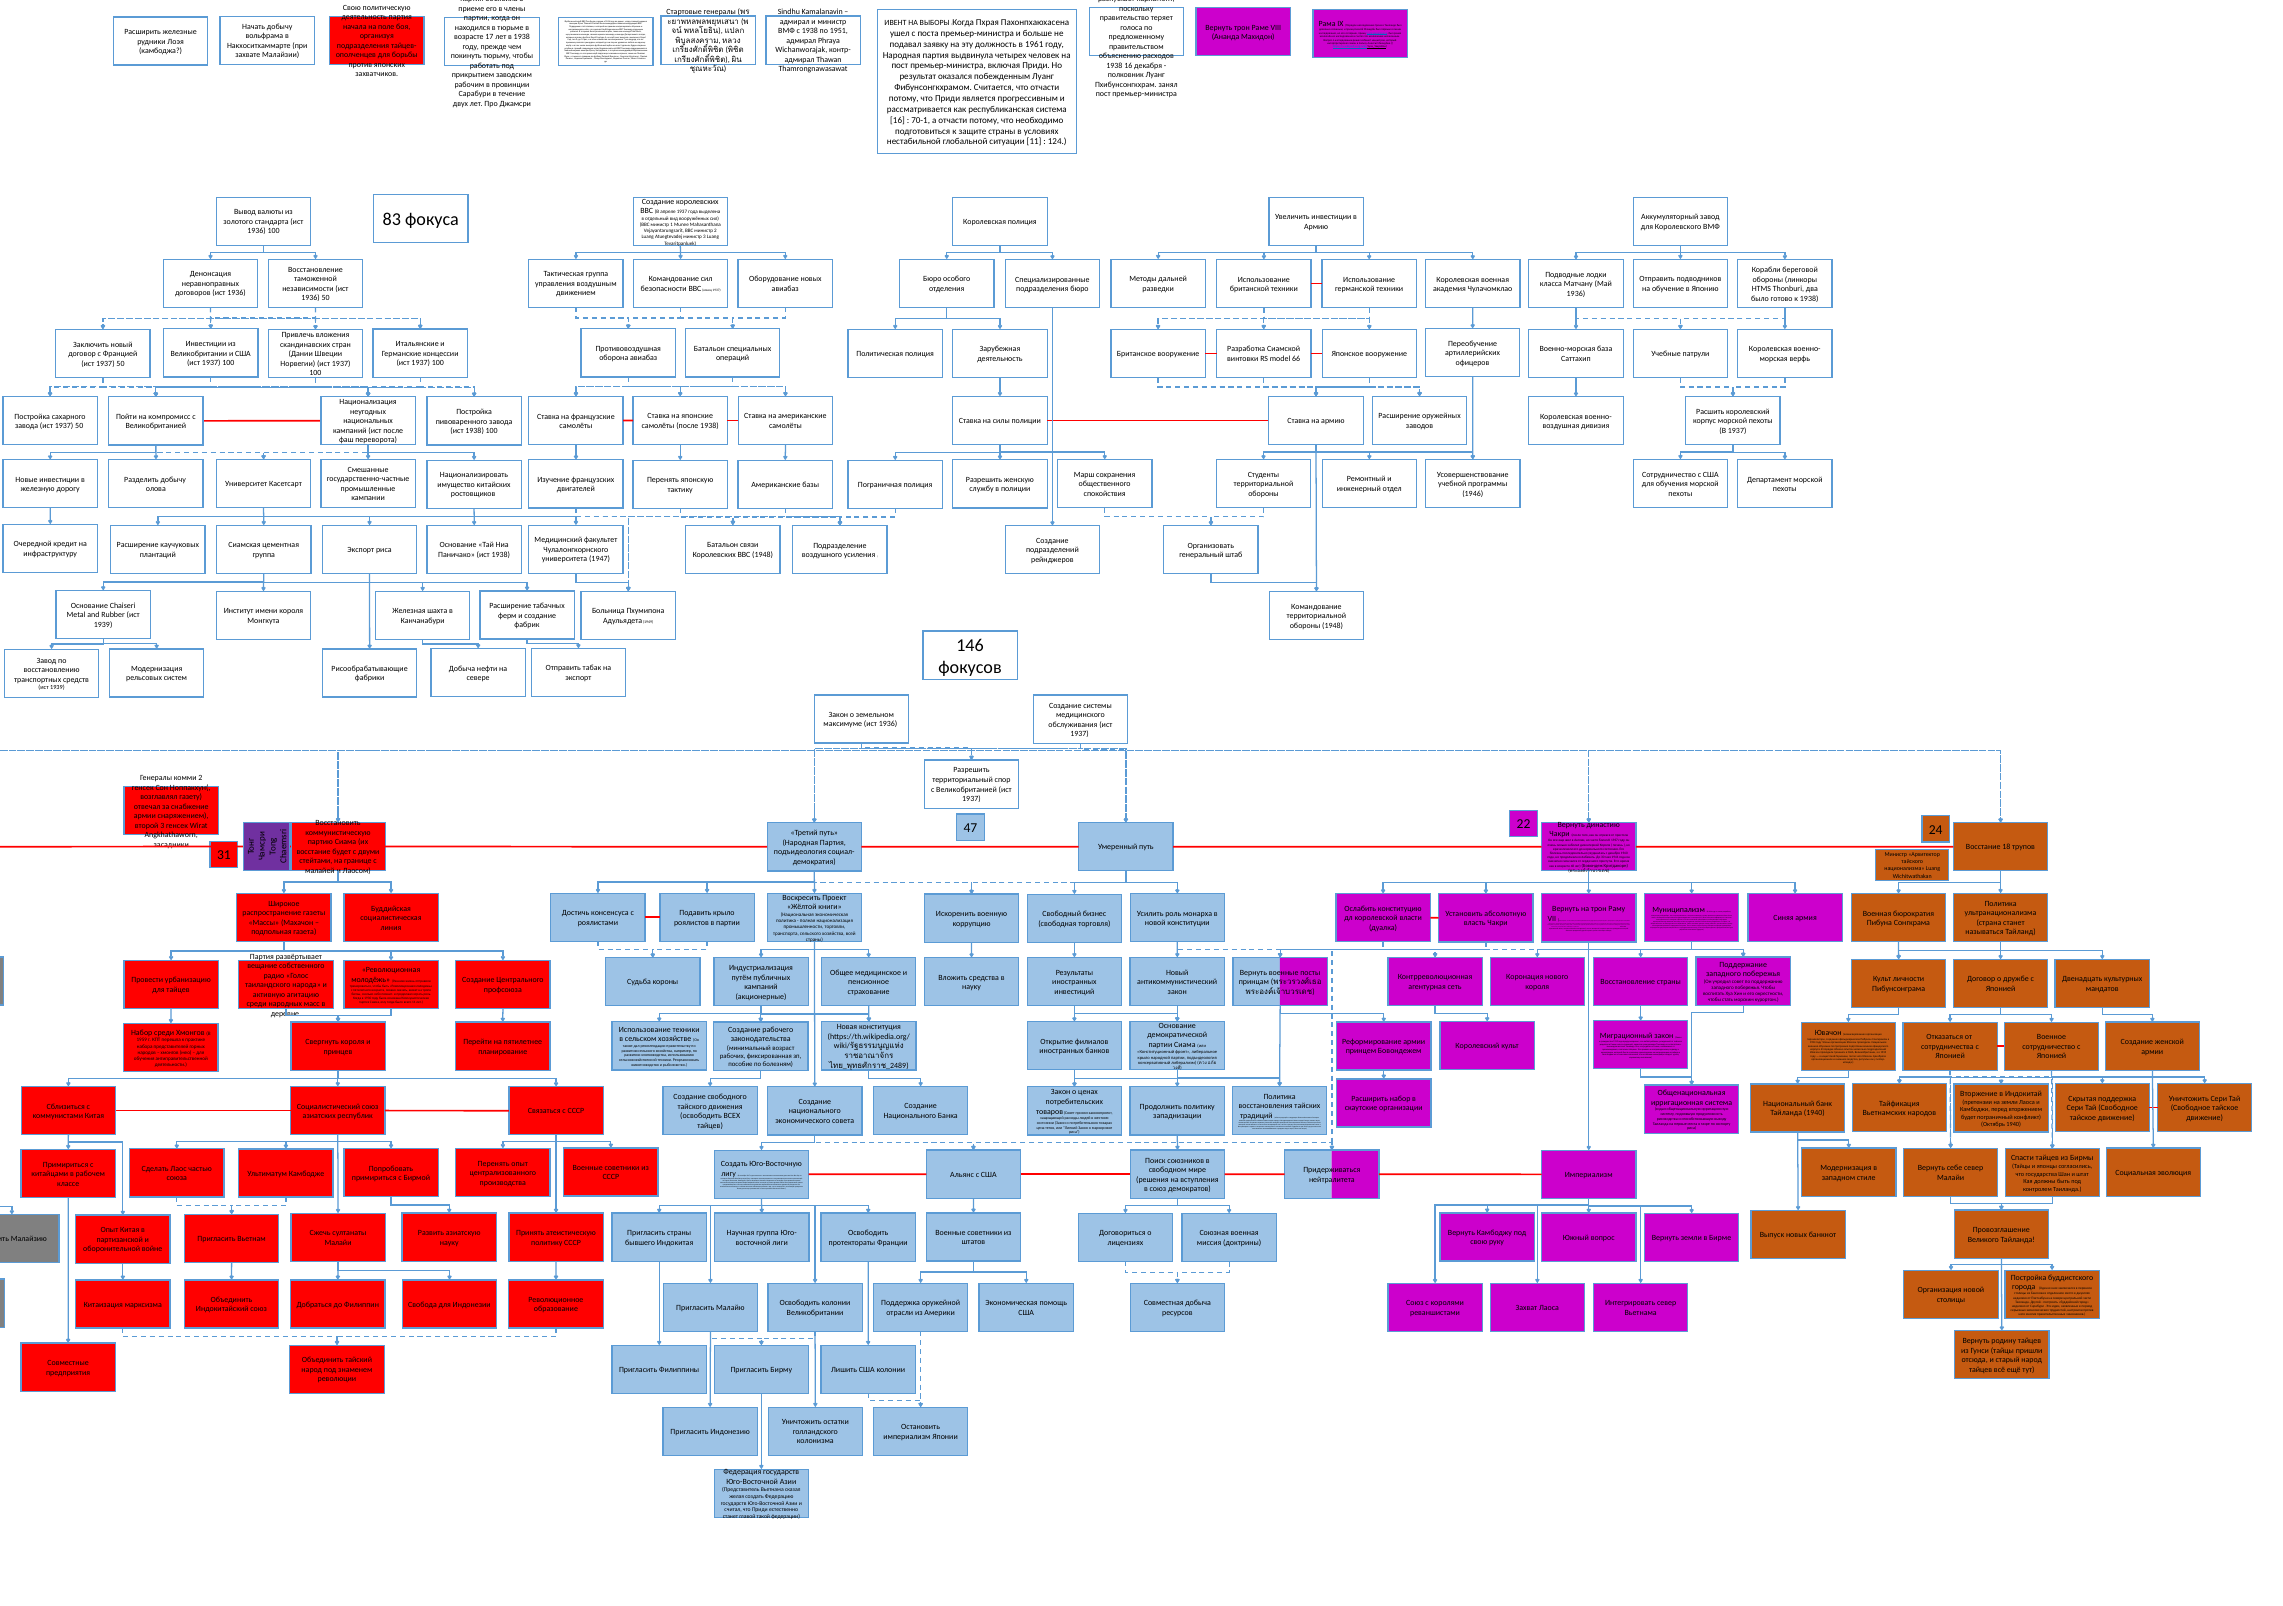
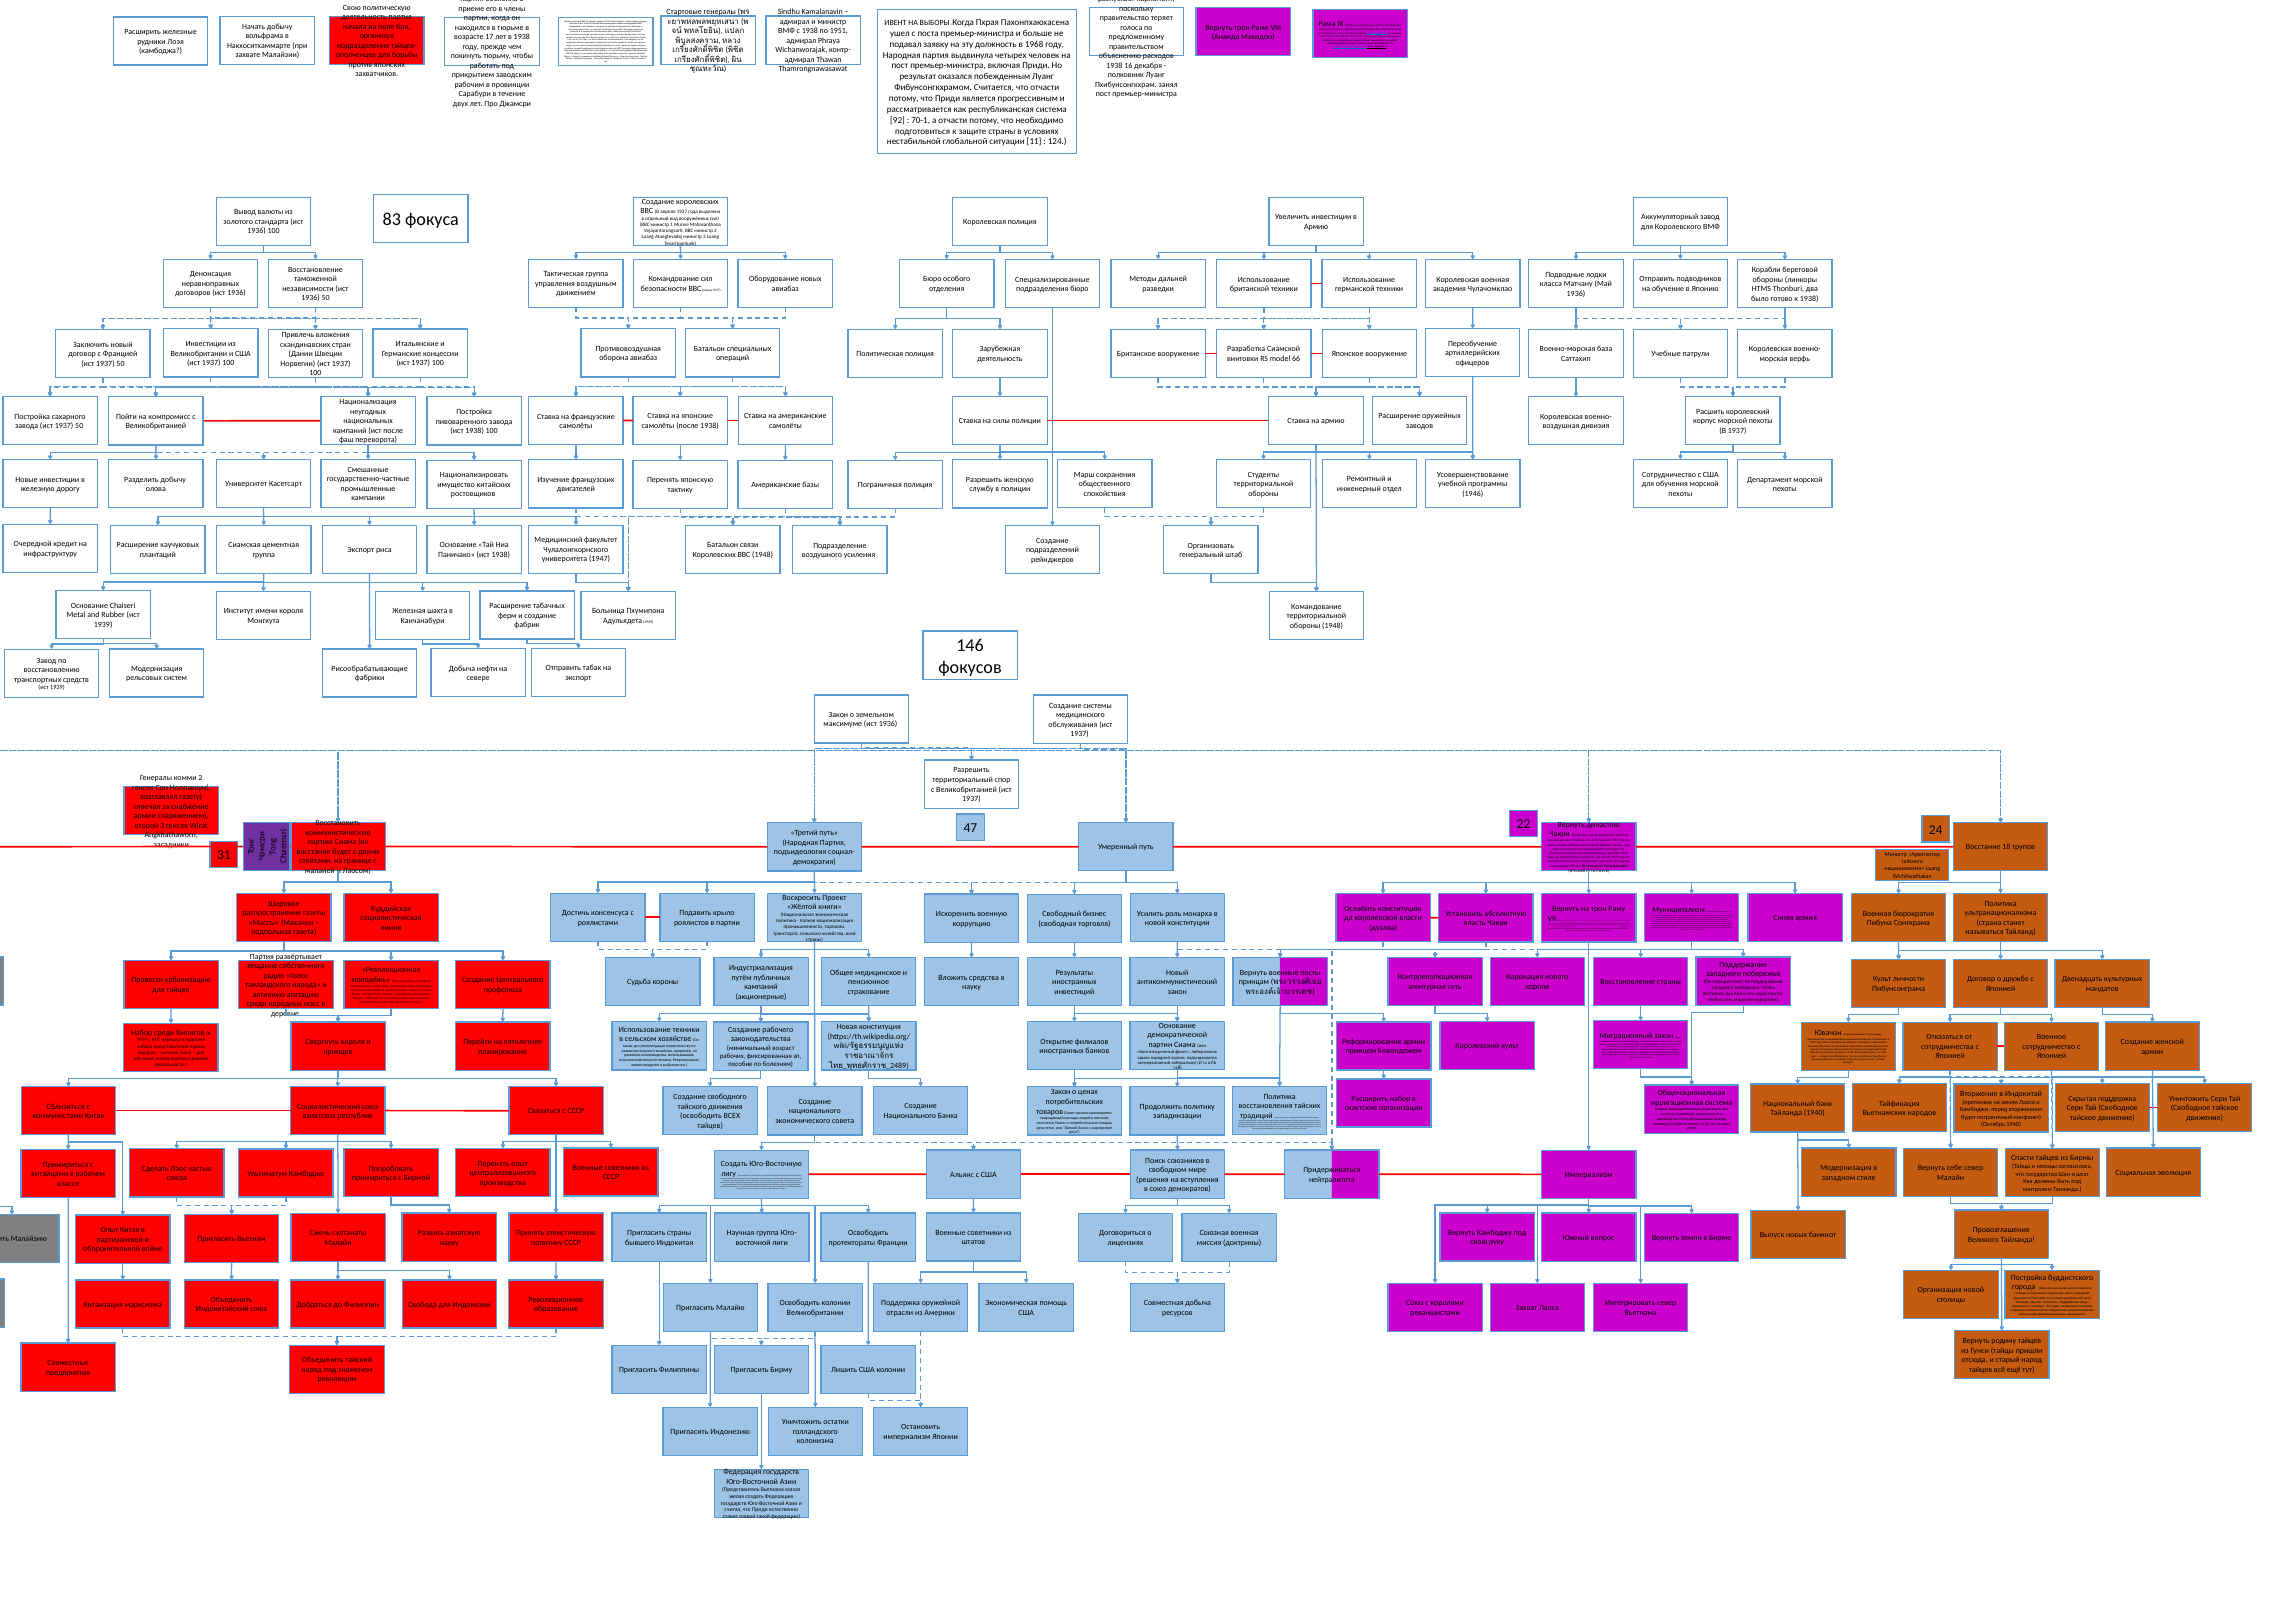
1961: 1961 -> 1968 (1034, 44)
16: 16 -> 92 (898, 120)
